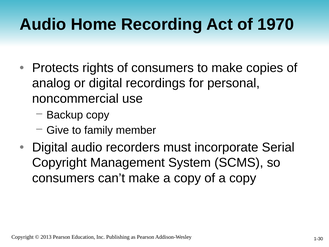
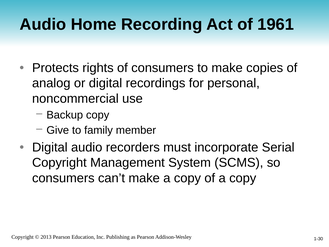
1970: 1970 -> 1961 (276, 24)
